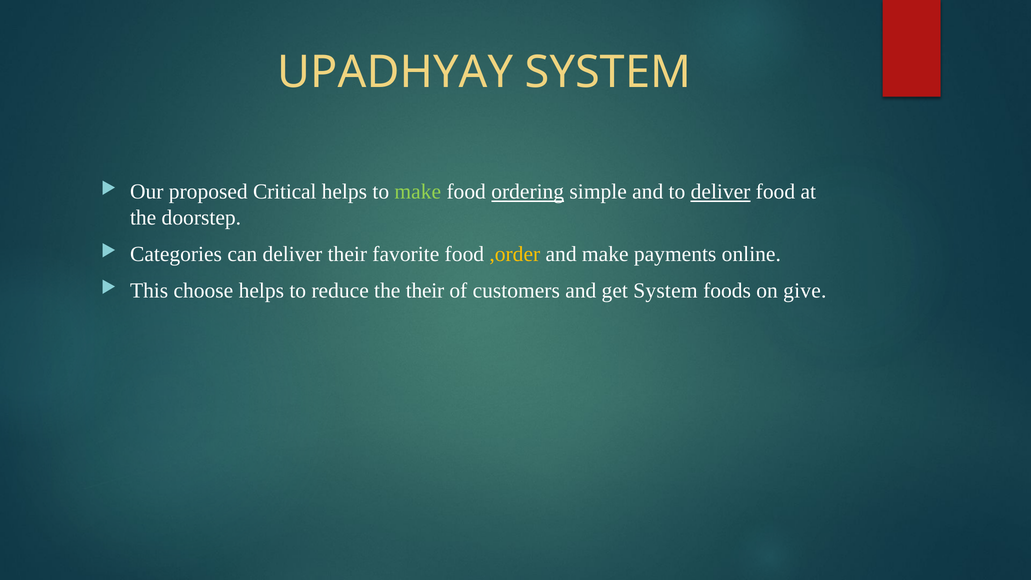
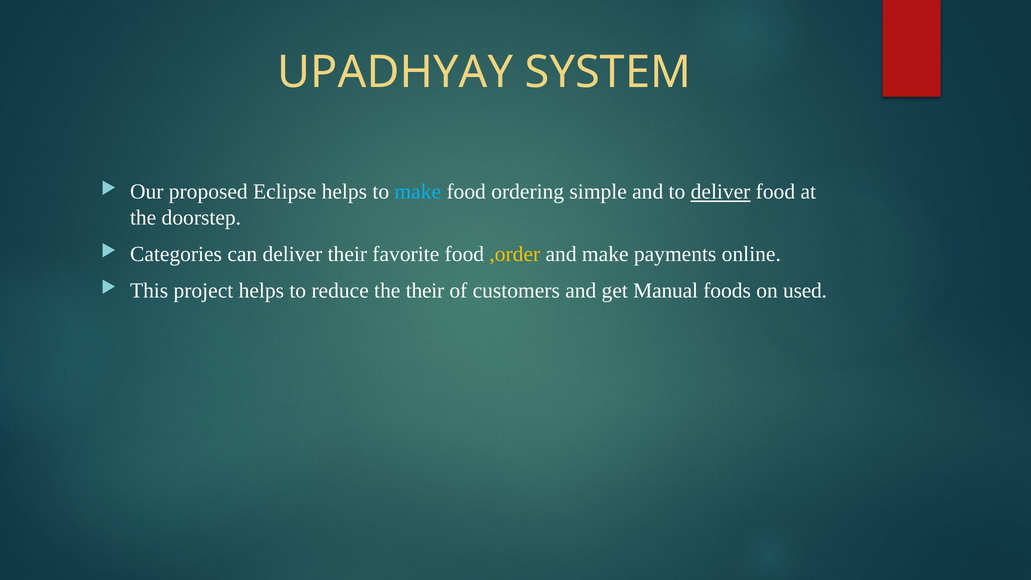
Critical: Critical -> Eclipse (285, 192)
make colour: light green -> light blue (418, 192)
ordering underline: present -> none (528, 192)
choose: choose -> project (203, 291)
get System: System -> Manual (666, 291)
give: give -> used (805, 291)
